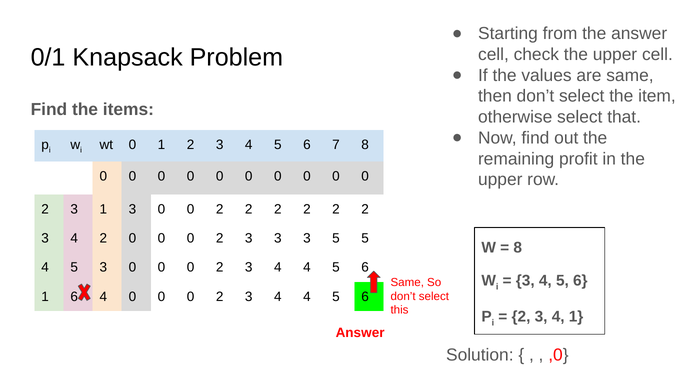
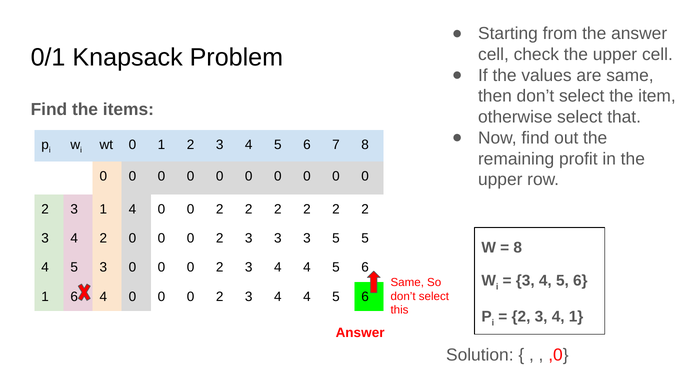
1 3: 3 -> 4 (132, 209)
